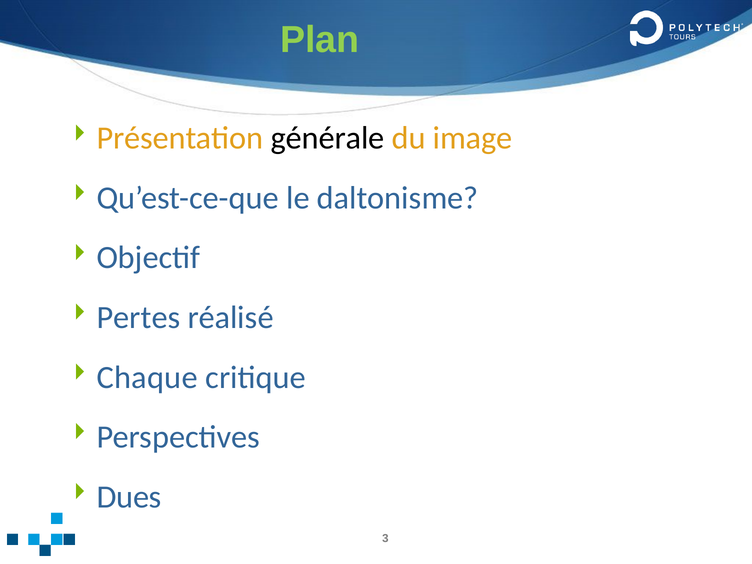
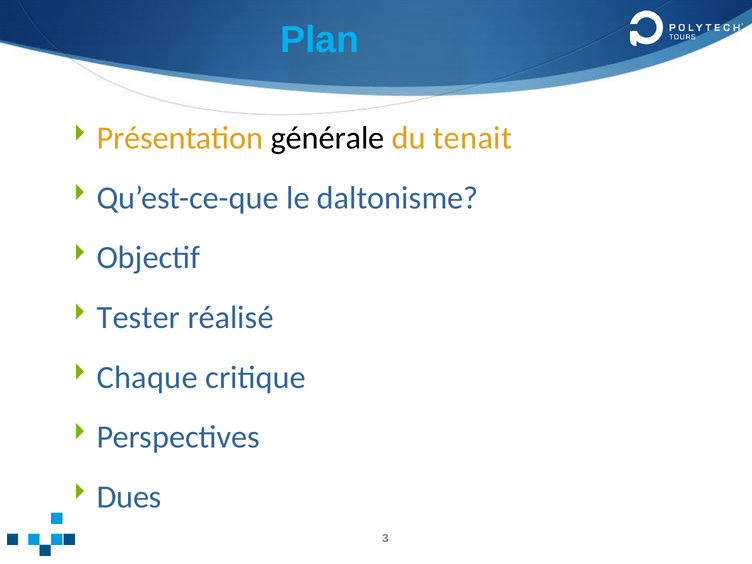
Plan colour: light green -> light blue (320, 40)
image: image -> tenait (472, 138)
Pertes: Pertes -> Tester (138, 318)
